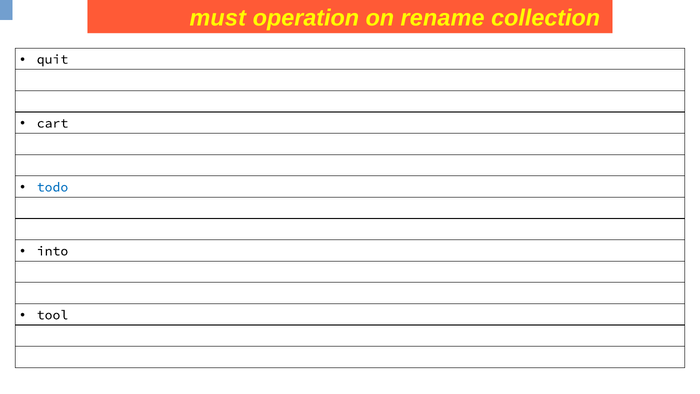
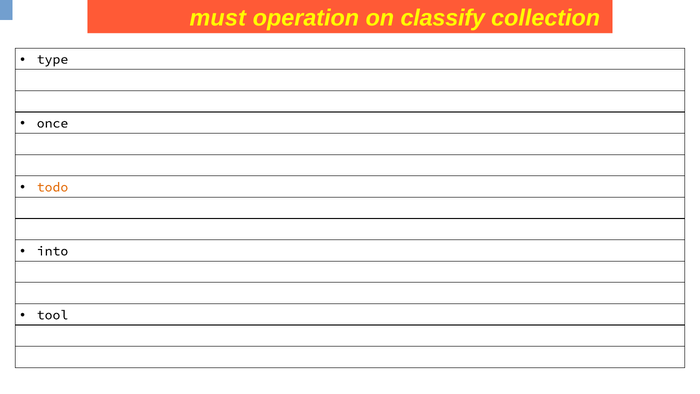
rename: rename -> classify (443, 18)
quit: quit -> type (52, 59)
cart: cart -> once (52, 123)
todo colour: blue -> orange (52, 187)
